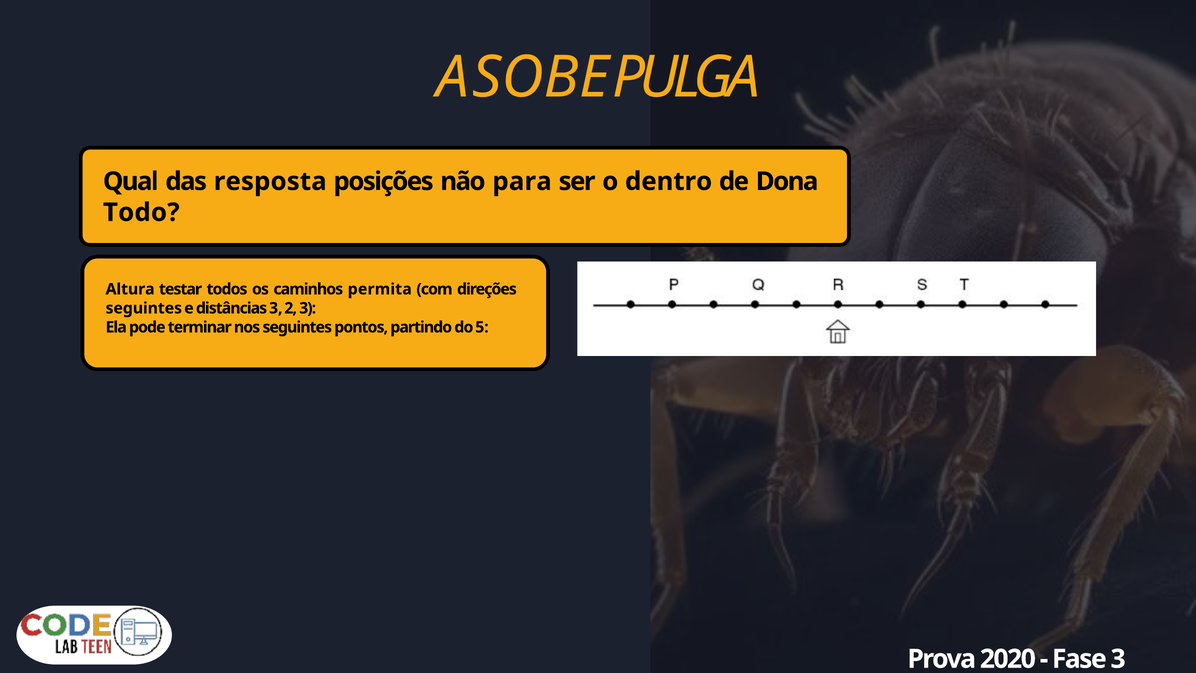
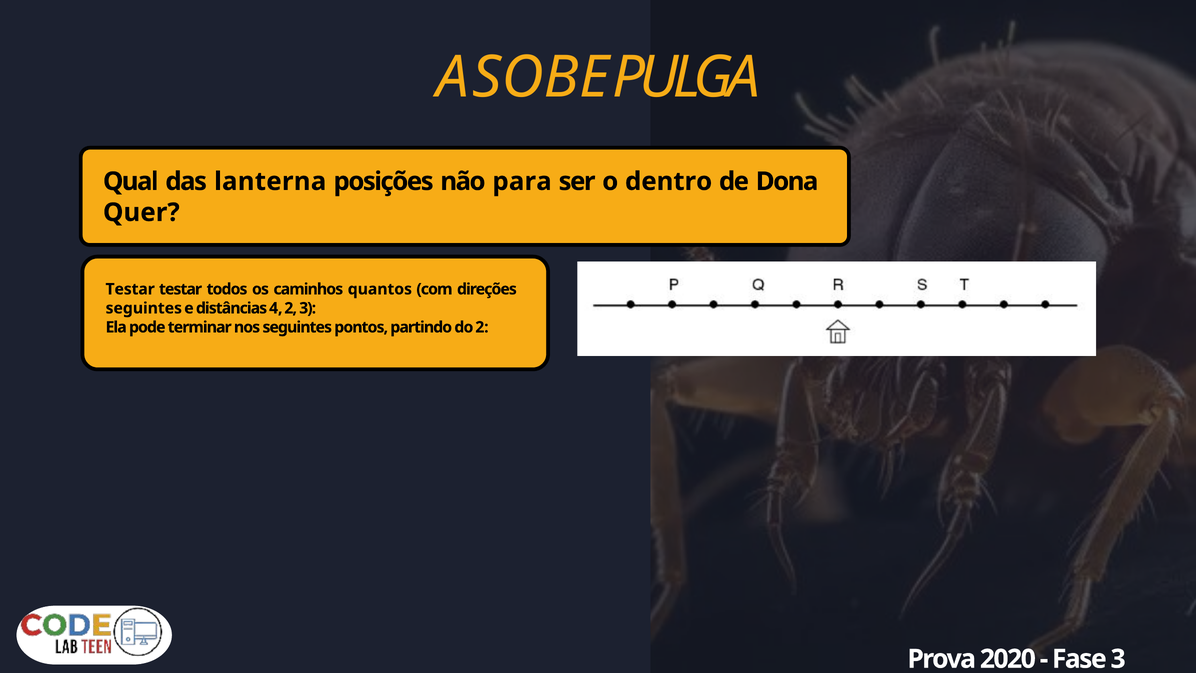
resposta: resposta -> lanterna (270, 181)
Todo: Todo -> Quer (141, 212)
Altura: Altura -> Testar (130, 289)
permita: permita -> quantos (380, 289)
distâncias 3: 3 -> 4 (276, 308)
do 5: 5 -> 2 (482, 327)
